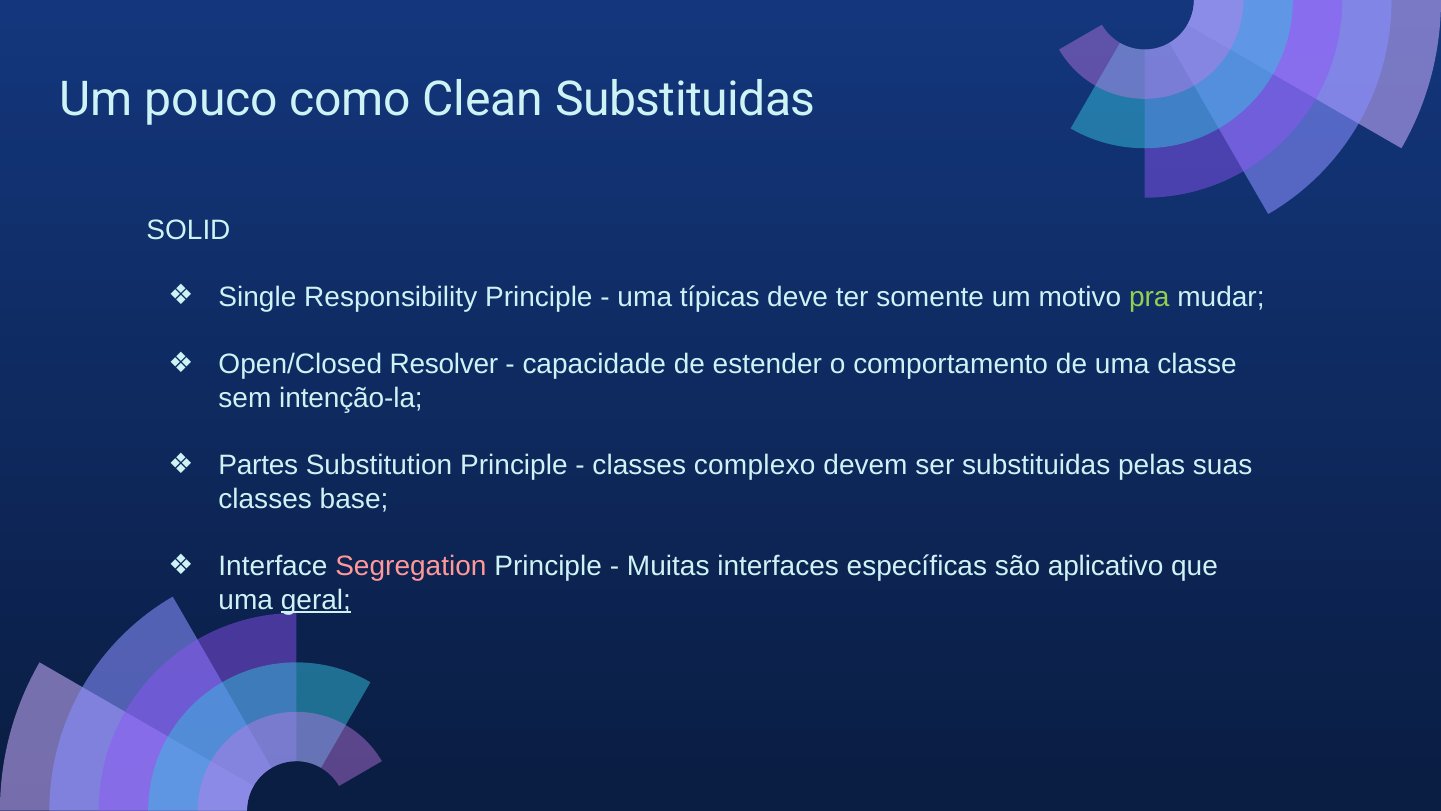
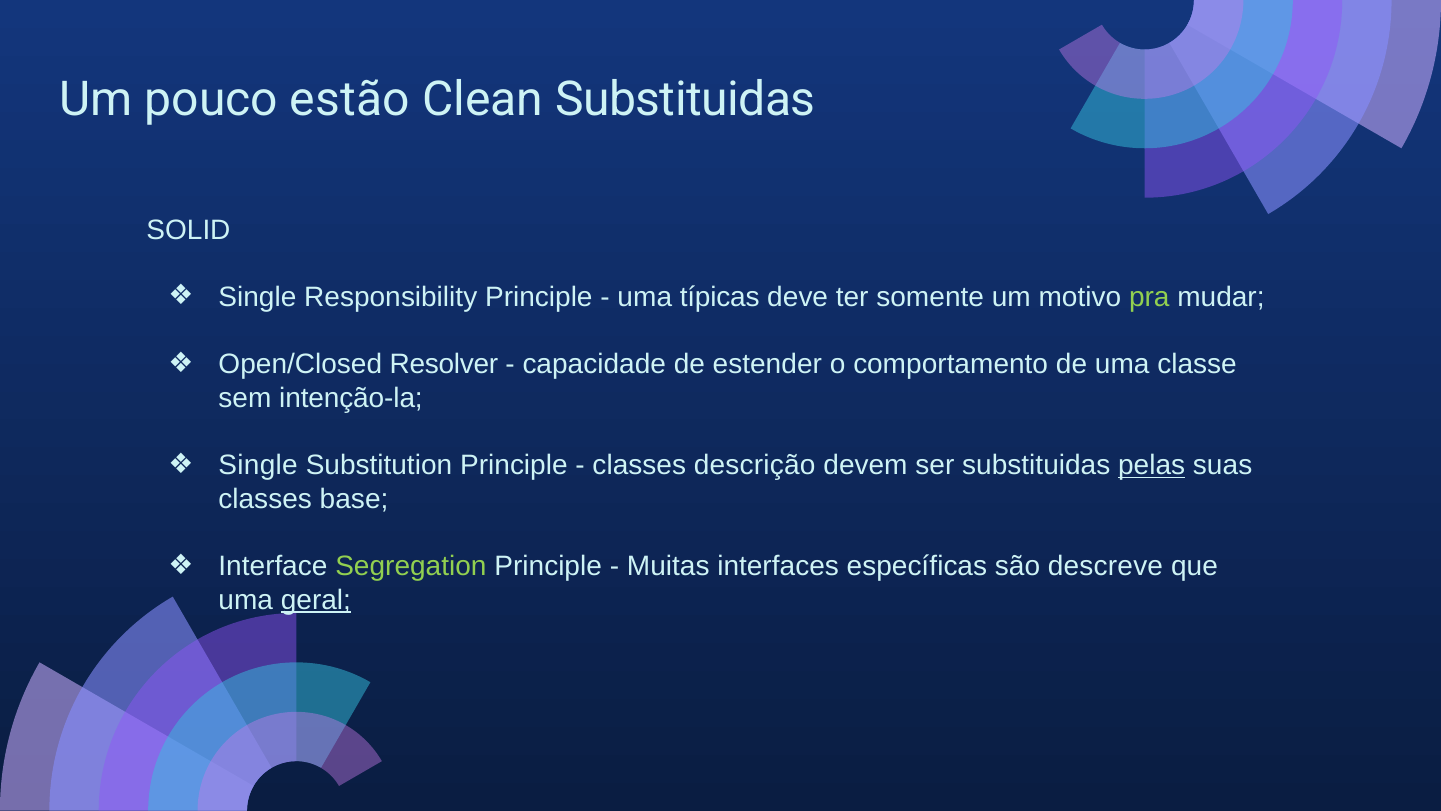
como: como -> estão (350, 99)
Partes: Partes -> Single (258, 465)
complexo: complexo -> descrição (755, 465)
pelas underline: none -> present (1152, 465)
Segregation colour: pink -> light green (411, 566)
aplicativo: aplicativo -> descreve (1105, 566)
